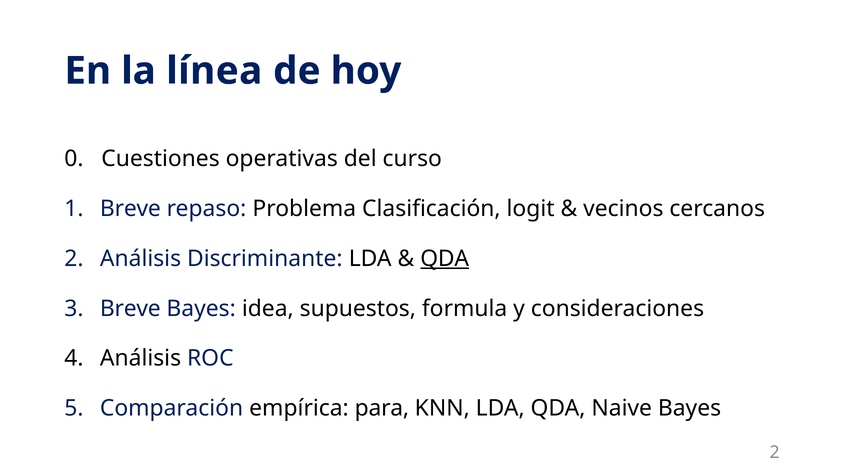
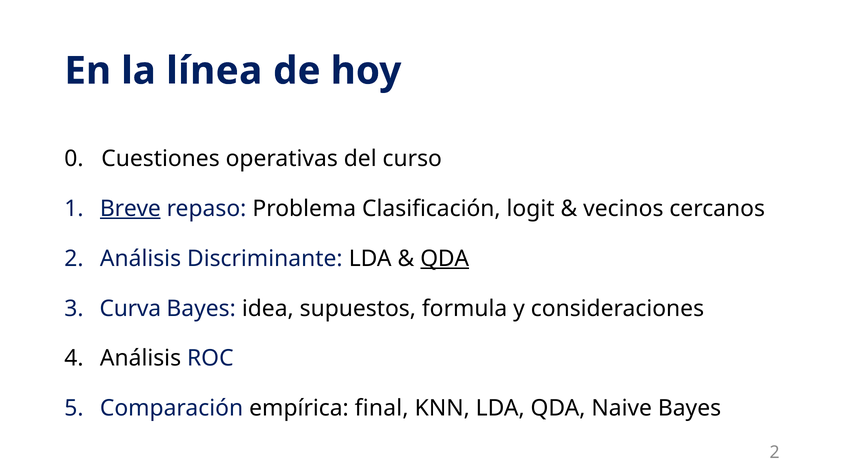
Breve underline: none -> present (130, 208)
Breve: Breve -> Curva (130, 308)
para: para -> final (382, 408)
